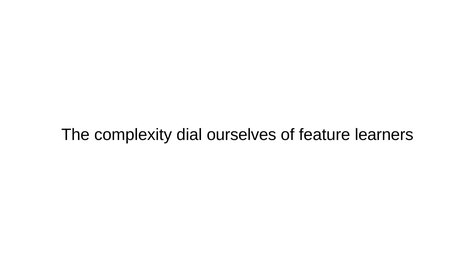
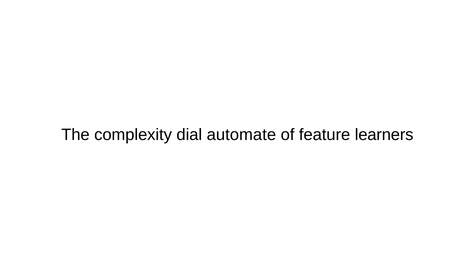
ourselves: ourselves -> automate (241, 135)
